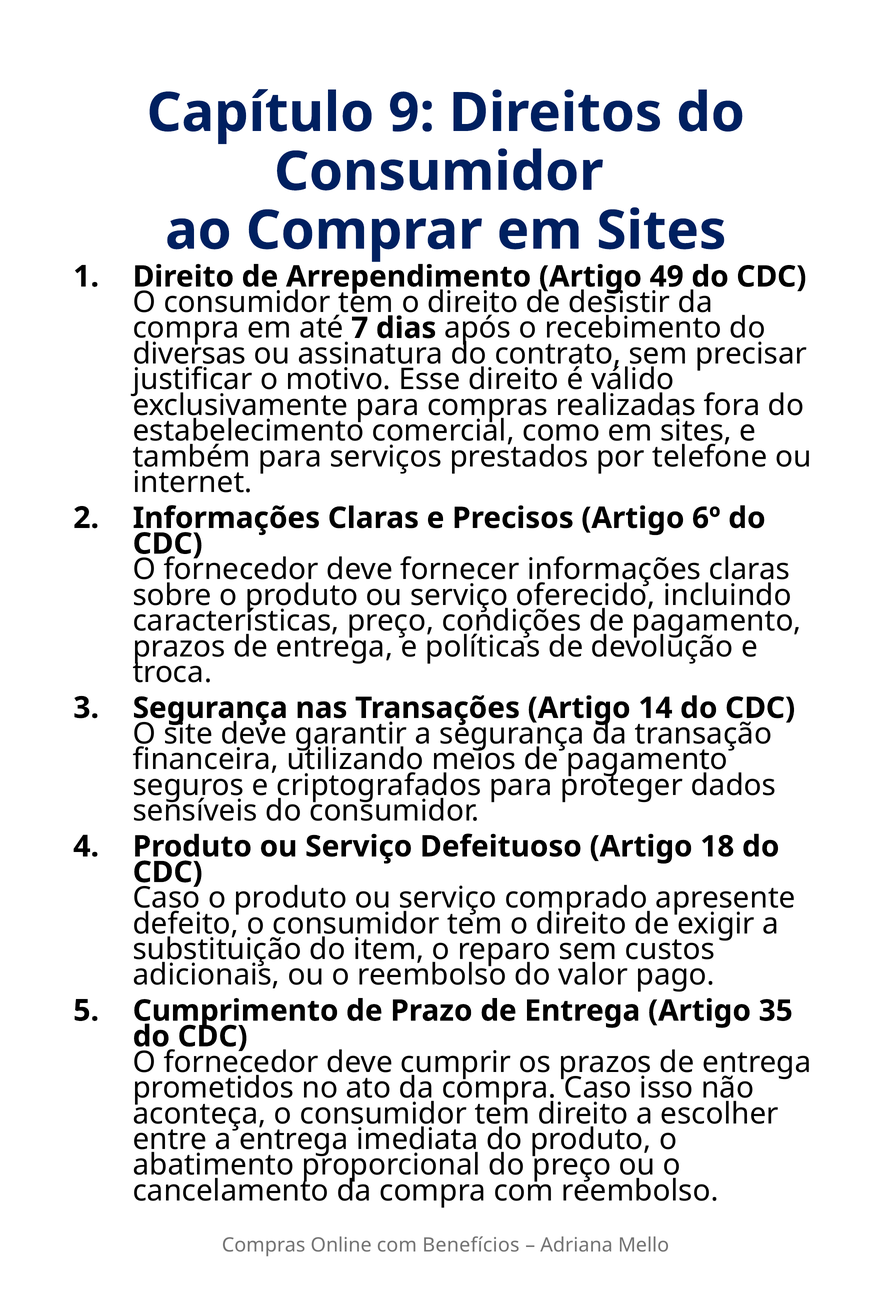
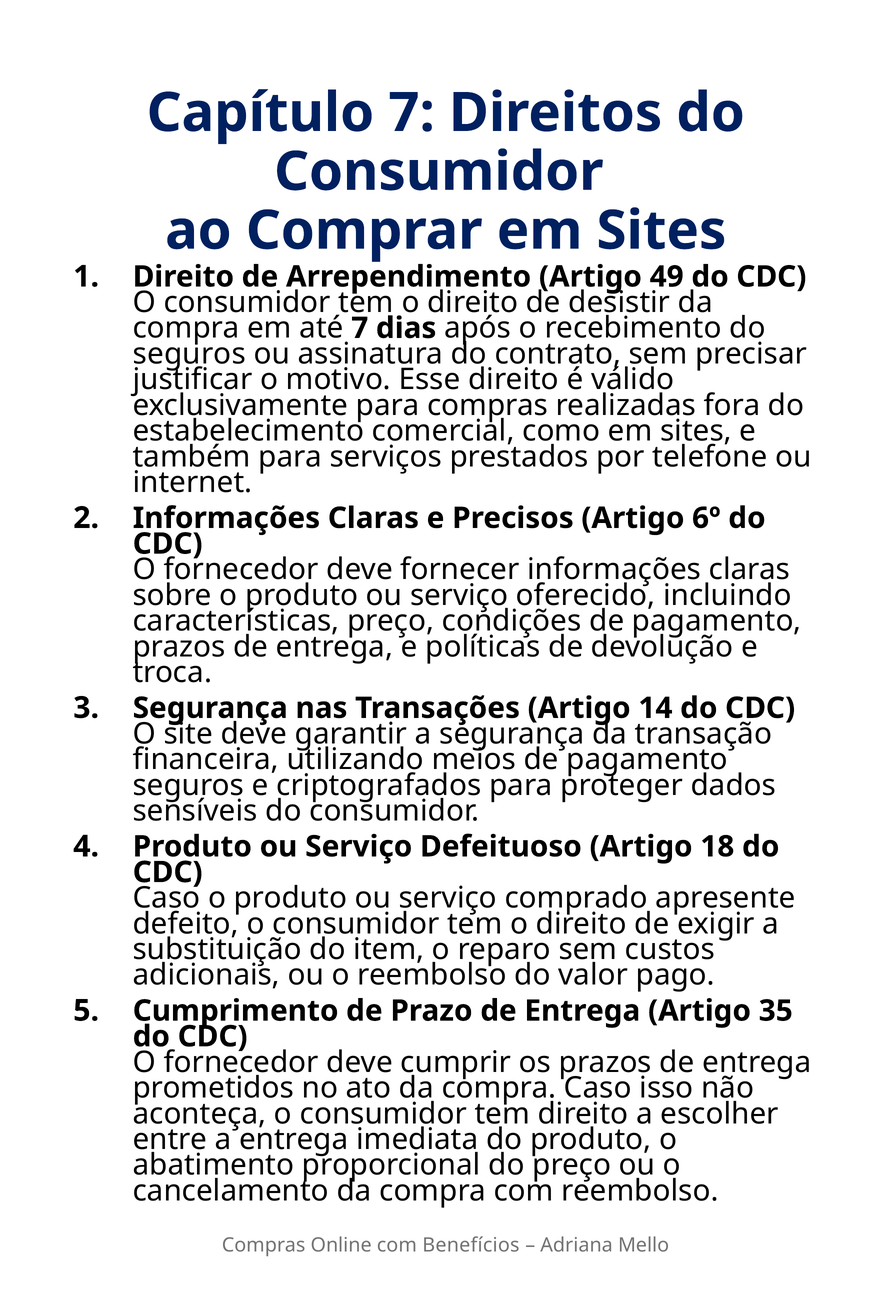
Capítulo 9: 9 -> 7 (412, 113)
diversas: diversas -> seguros (189, 354)
